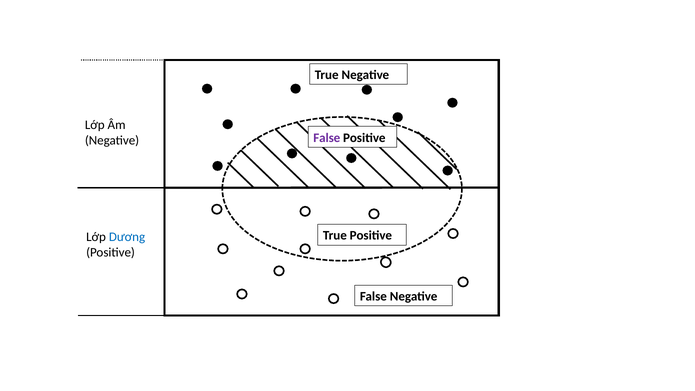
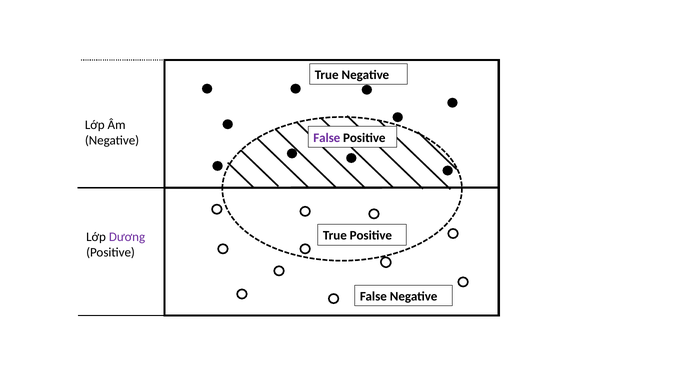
Dương colour: blue -> purple (127, 237)
